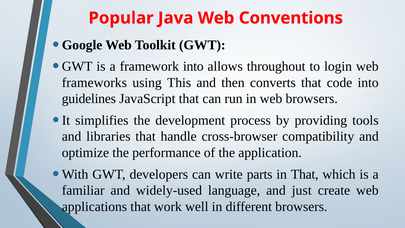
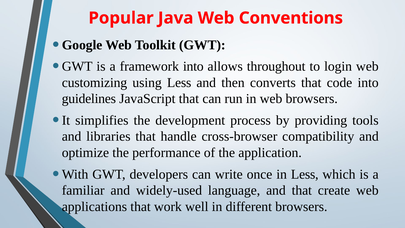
frameworks: frameworks -> customizing (94, 83)
using This: This -> Less (179, 83)
parts: parts -> once (260, 174)
in That: That -> Less (305, 174)
and just: just -> that (302, 190)
